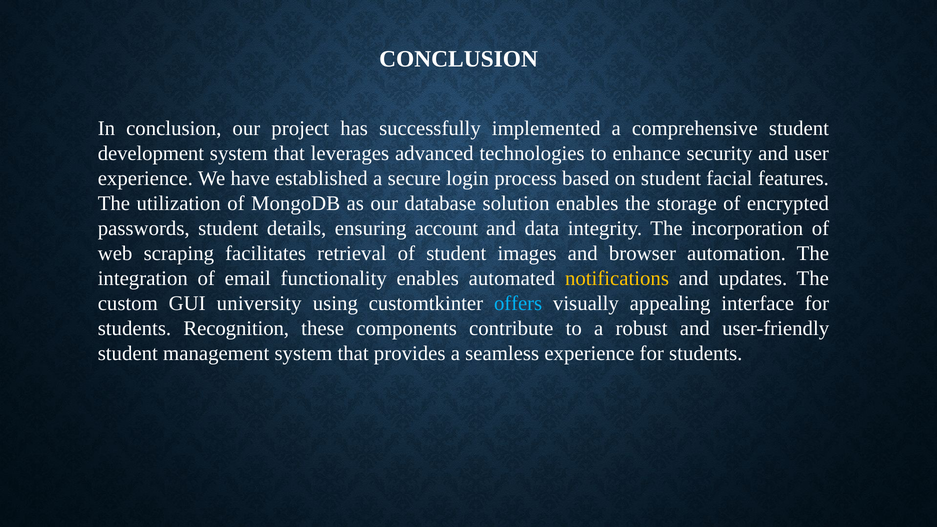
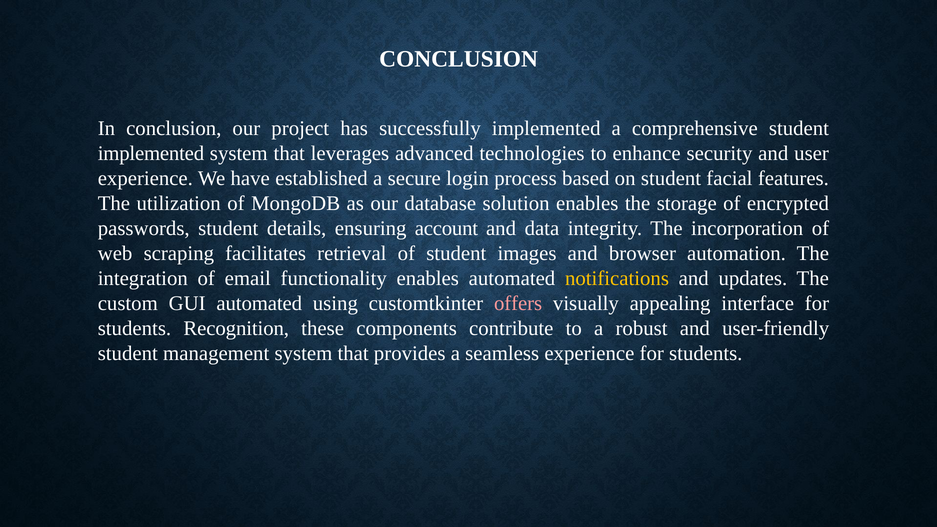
development: development -> implemented (151, 153)
GUI university: university -> automated (259, 303)
offers colour: light blue -> pink (518, 303)
